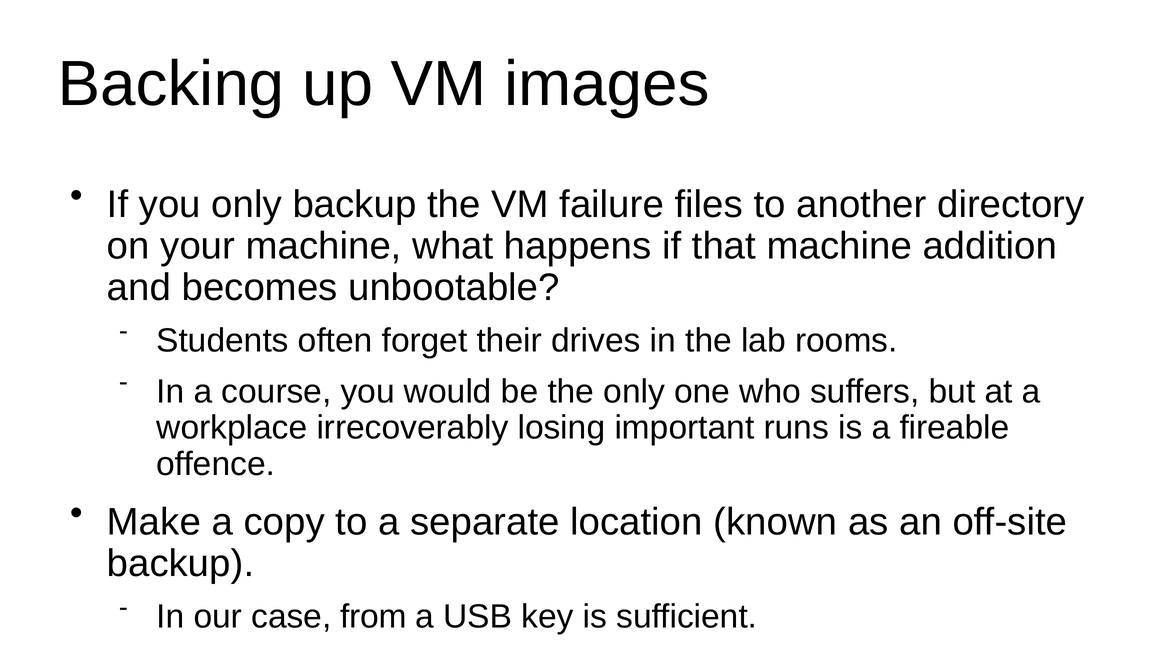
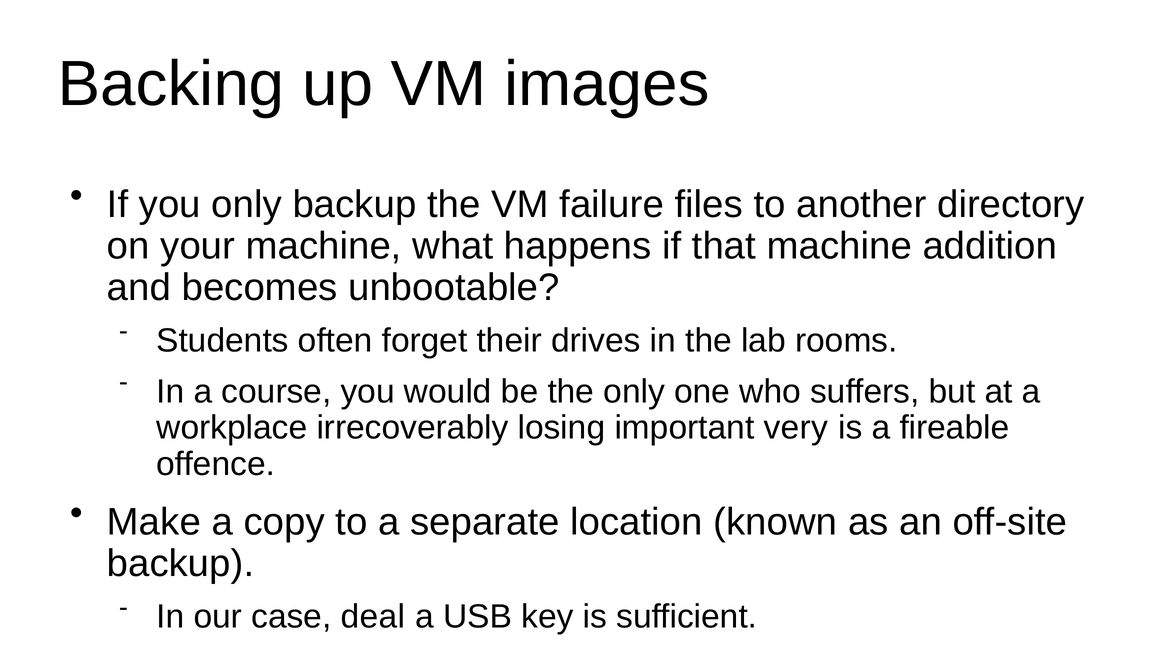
runs: runs -> very (796, 428)
from: from -> deal (373, 617)
